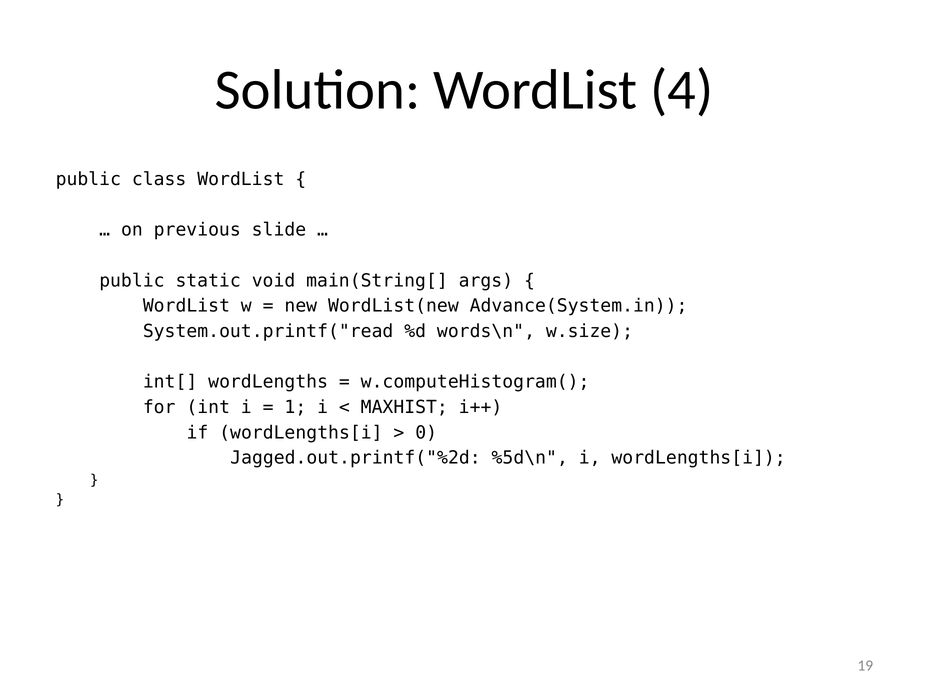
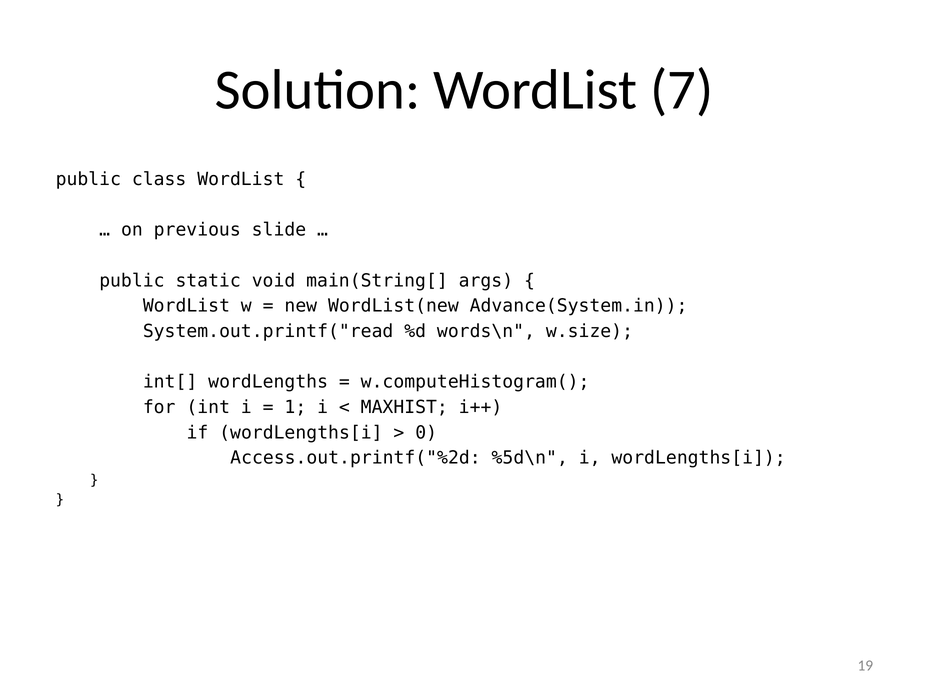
4: 4 -> 7 (682, 90)
Jagged.out.printf("%2d: Jagged.out.printf("%2d -> Access.out.printf("%2d (355, 458)
